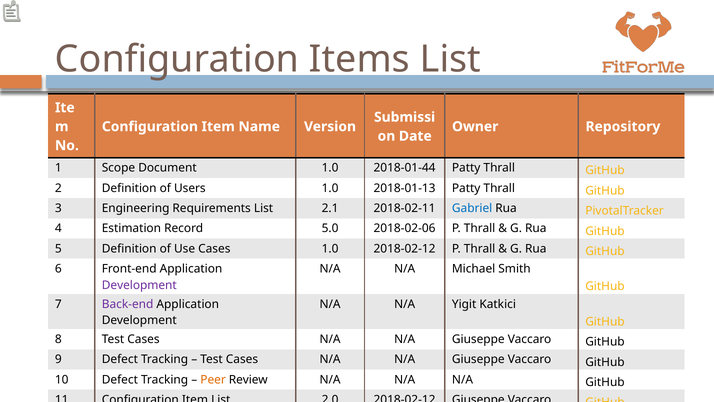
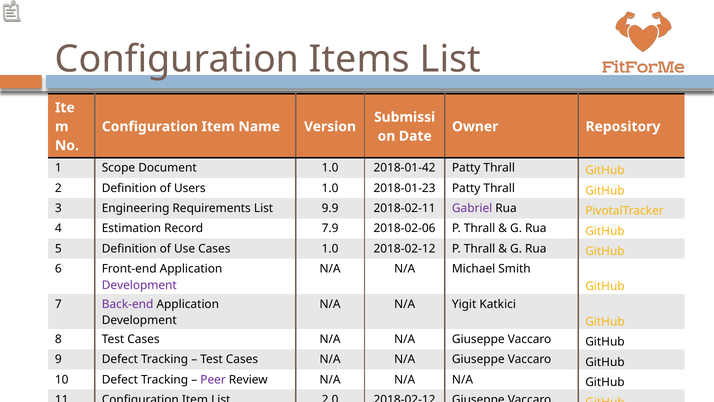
2018-01-44: 2018-01-44 -> 2018-01-42 (405, 168)
2018-01-13: 2018-01-13 -> 2018-01-23 (405, 188)
2.1: 2.1 -> 9.9 (330, 208)
Gabriel colour: blue -> purple (472, 208)
5.0: 5.0 -> 7.9 (330, 228)
Peer colour: orange -> purple (213, 379)
